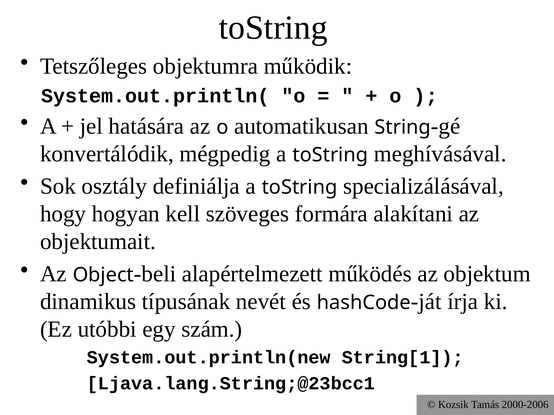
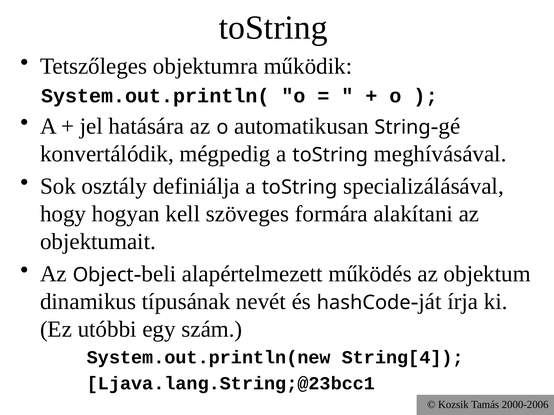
String[1: String[1 -> String[4 (403, 358)
